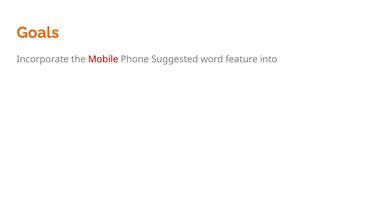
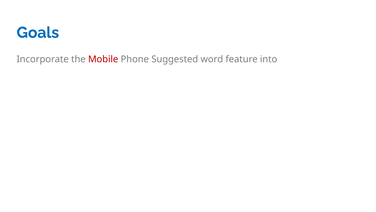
Goals colour: orange -> blue (38, 33)
